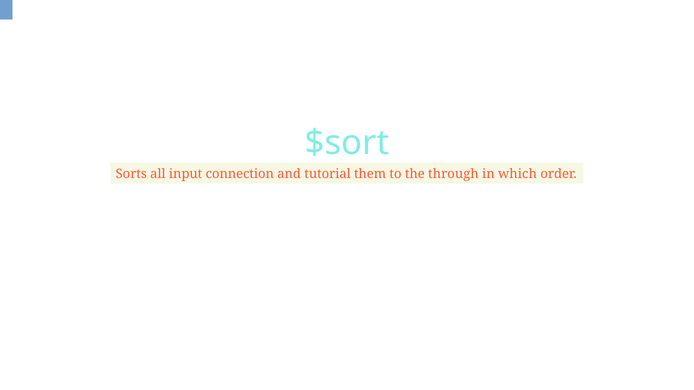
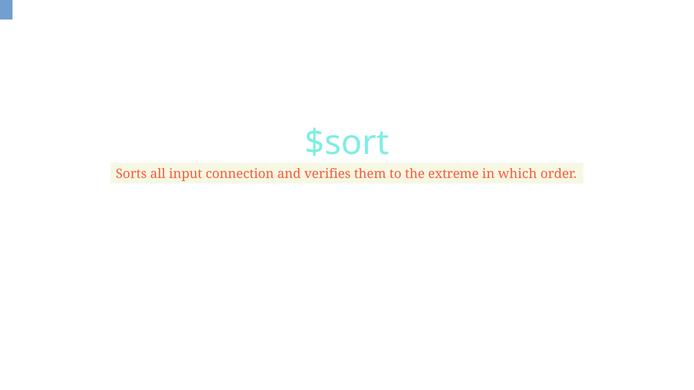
tutorial: tutorial -> verifies (328, 174)
through: through -> extreme (454, 174)
